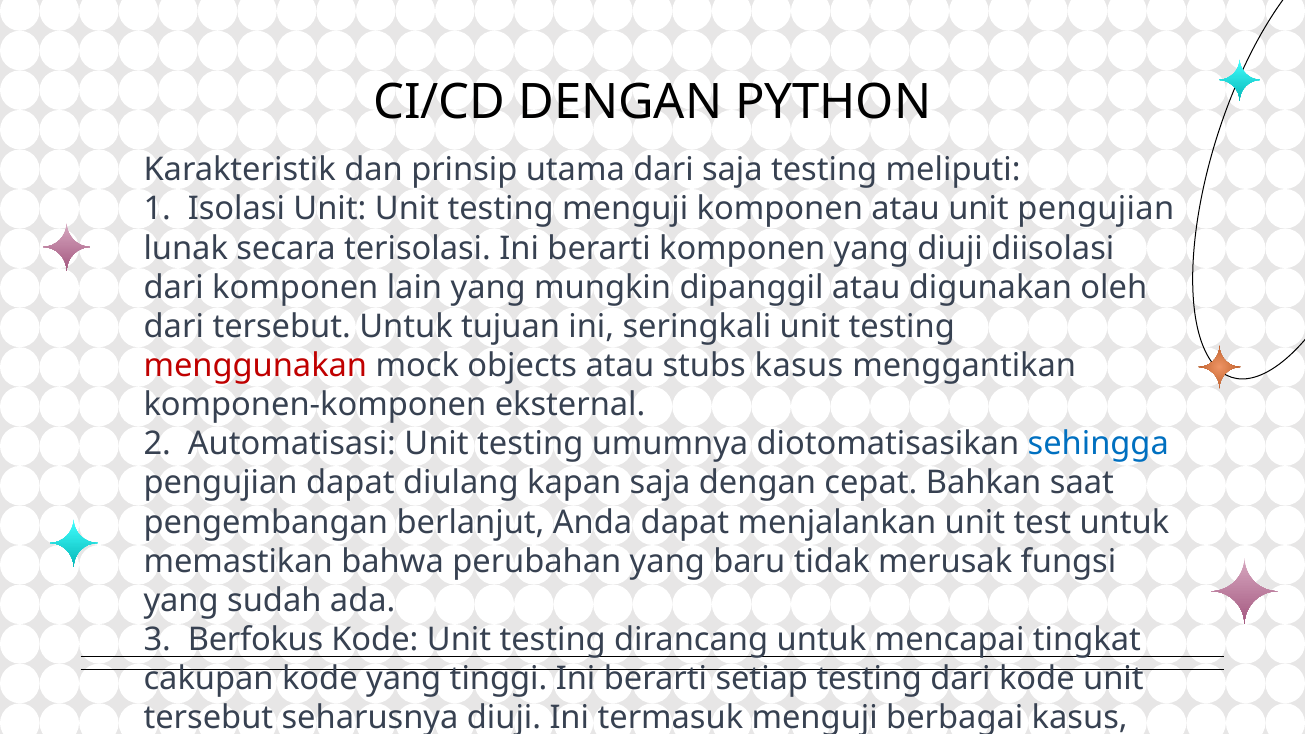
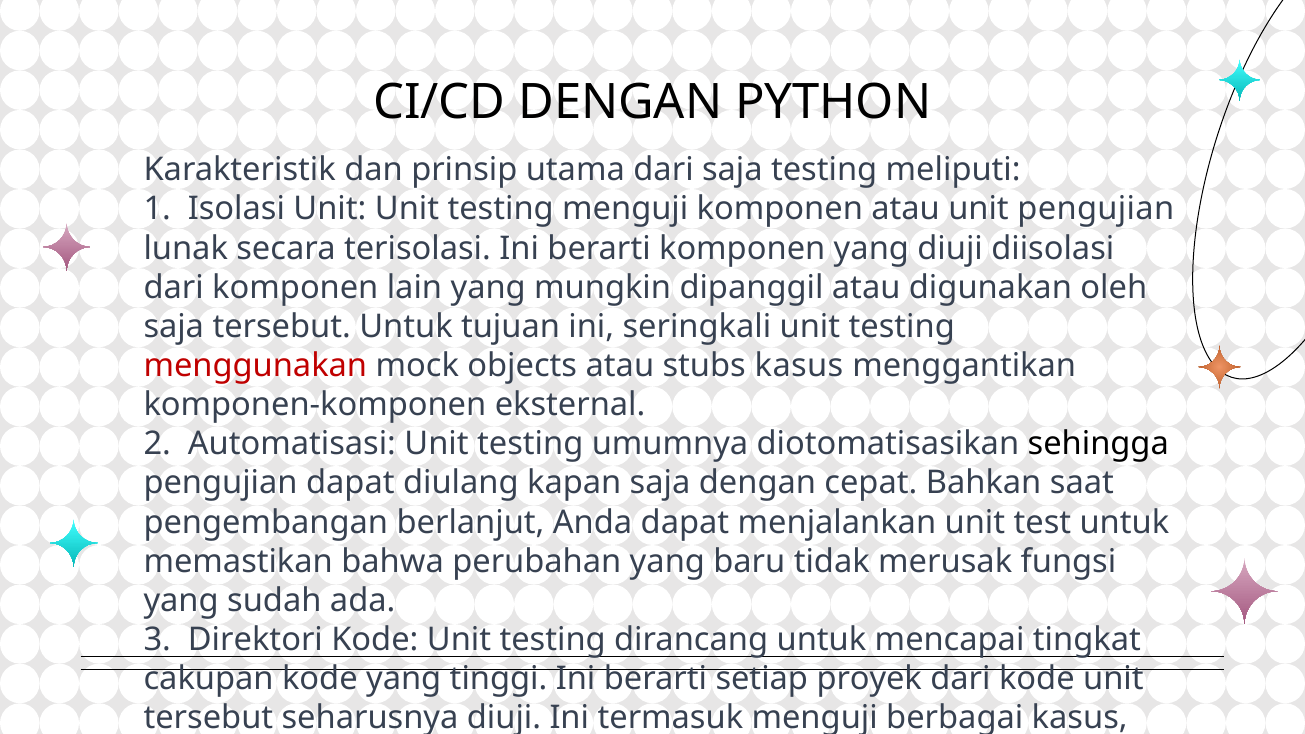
dari: dari -> saja (174, 327)
sehingga colour: blue -> black (1098, 444)
Berfokus: Berfokus -> Direktori (255, 640)
setiap testing: testing -> proyek (869, 679)
